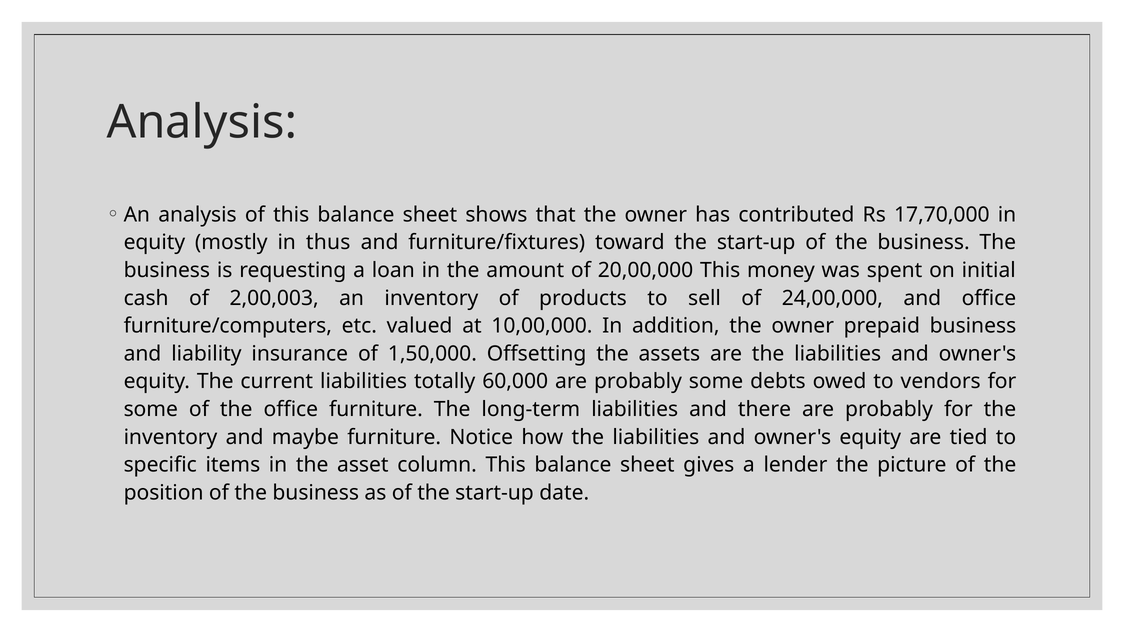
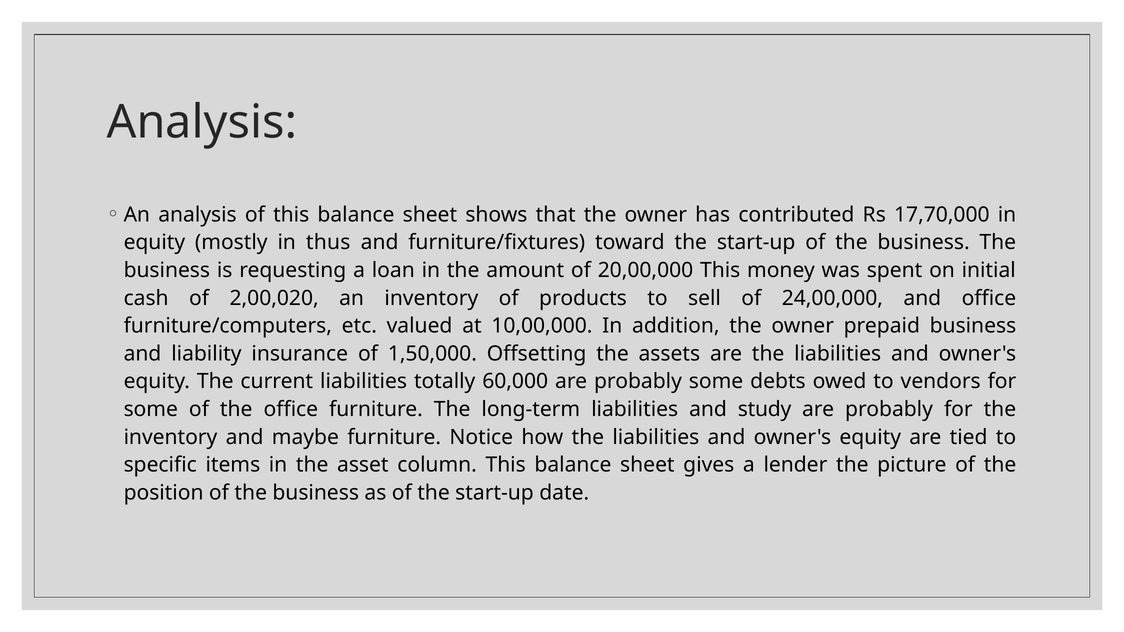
2,00,003: 2,00,003 -> 2,00,020 (274, 298)
there: there -> study (765, 409)
